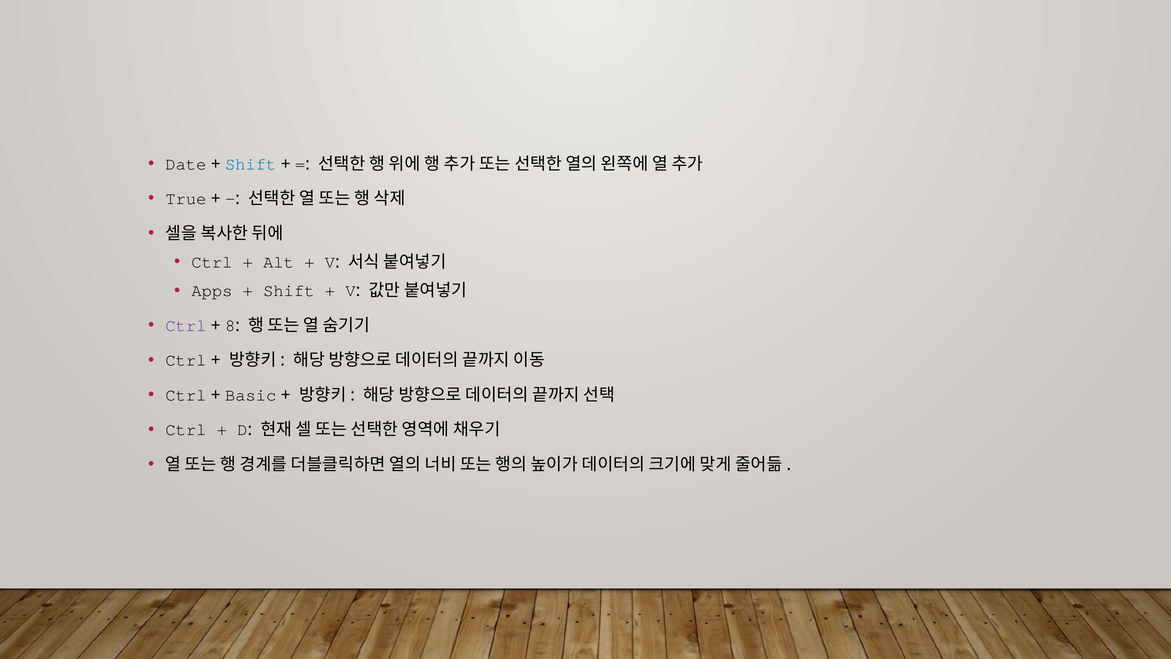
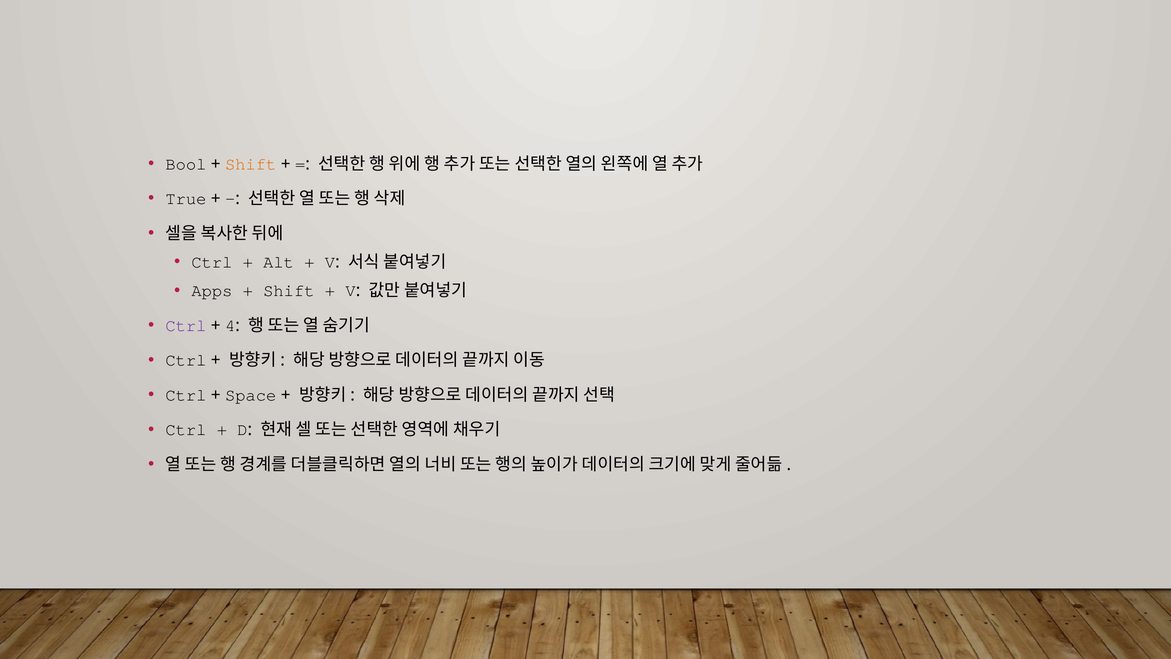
Date: Date -> Bool (186, 164)
Shift colour: blue -> orange (251, 164)
8: 8 -> 4 (230, 325)
Basic: Basic -> Space (251, 395)
